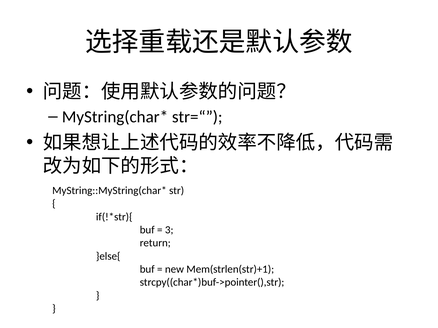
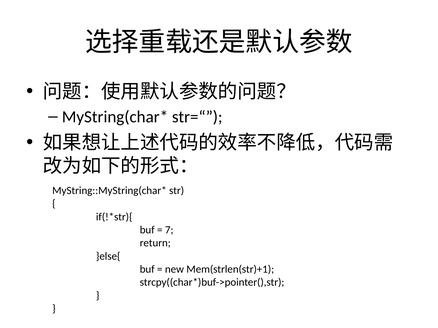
3: 3 -> 7 (169, 230)
